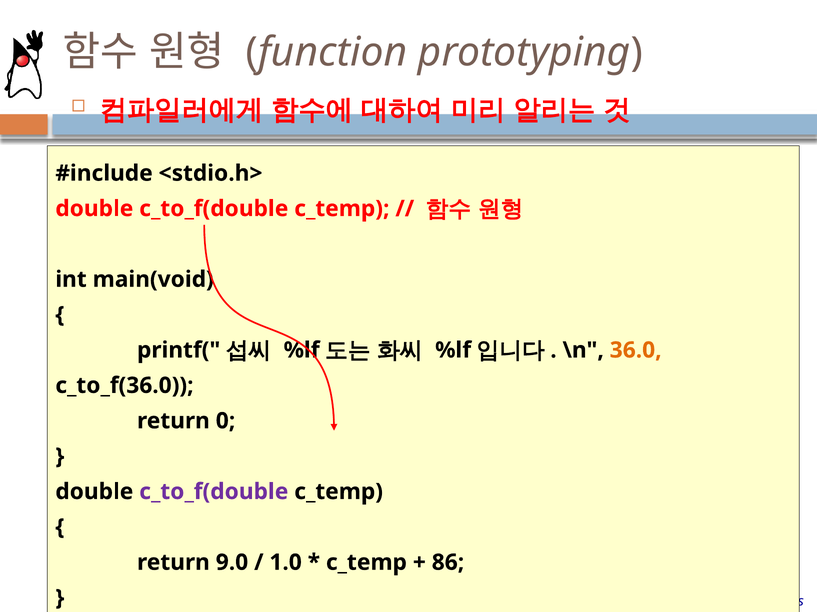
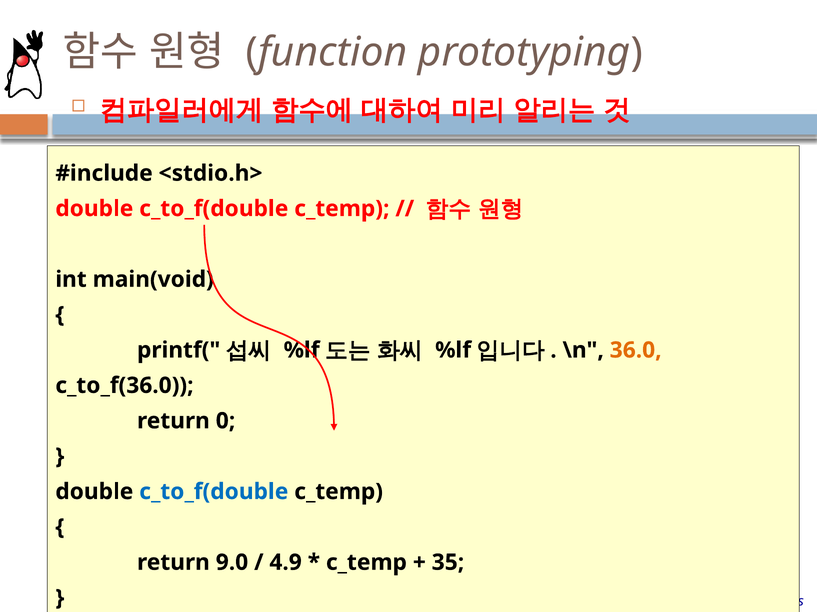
c_to_f(double colour: purple -> blue (214, 492)
1.0: 1.0 -> 4.9 (286, 563)
86: 86 -> 35 (448, 563)
